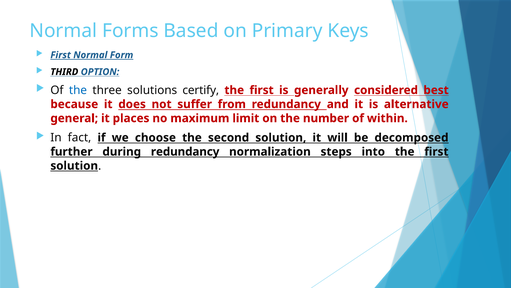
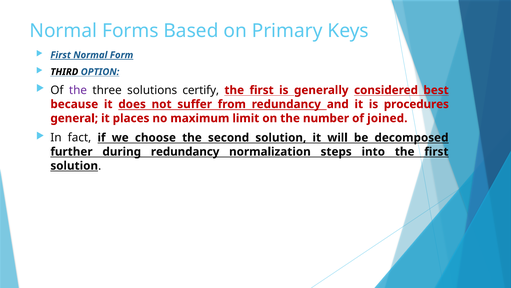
the colour: blue -> purple (78, 90)
alternative: alternative -> procedures (416, 104)
within: within -> joined (387, 118)
